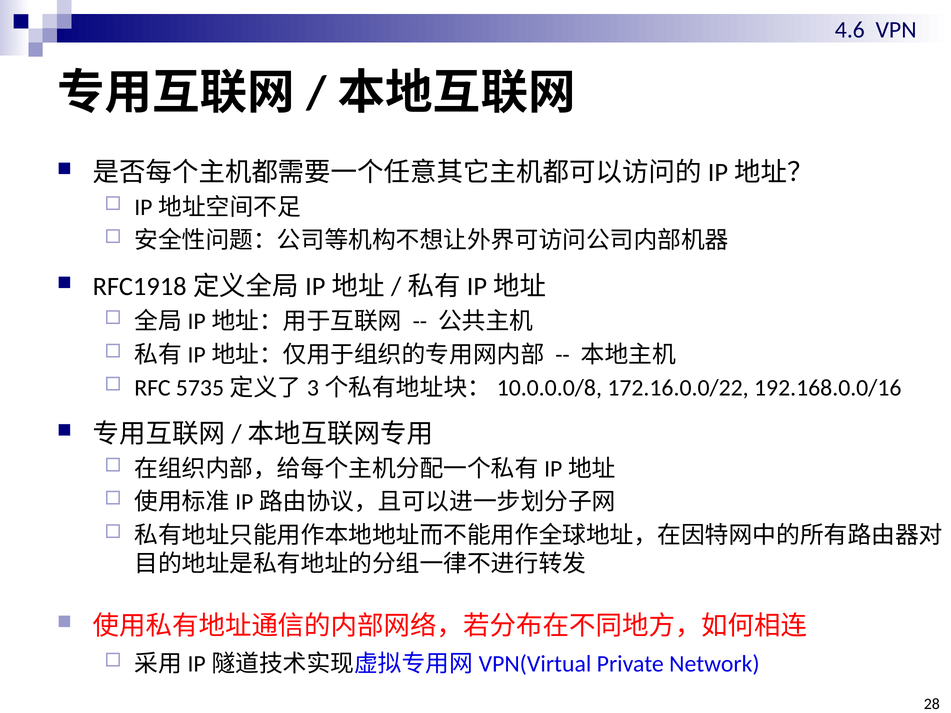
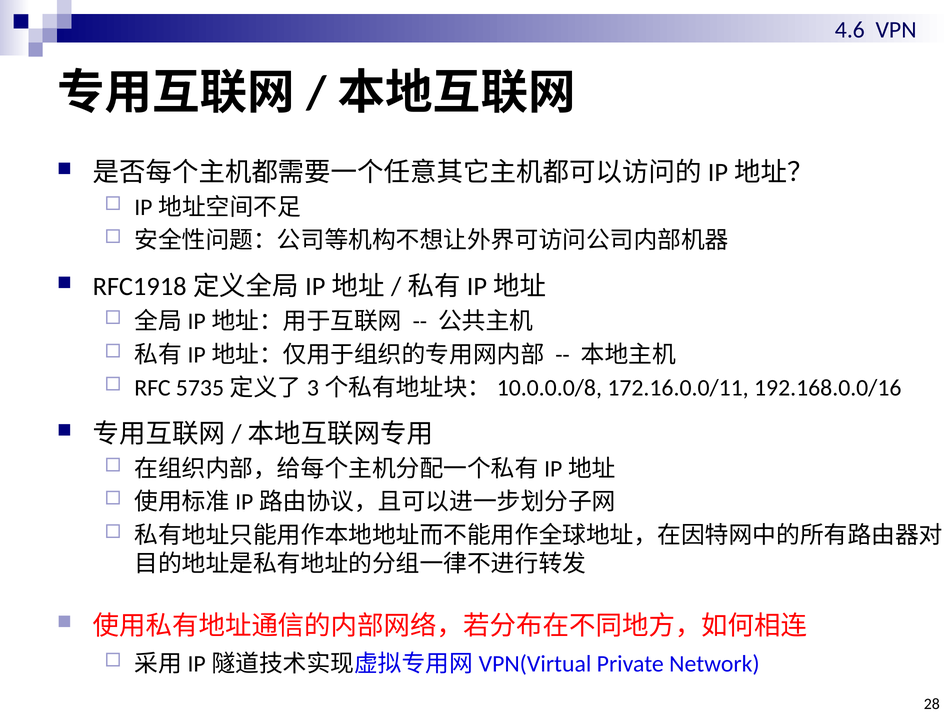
172.16.0.0/22: 172.16.0.0/22 -> 172.16.0.0/11 (678, 388)
